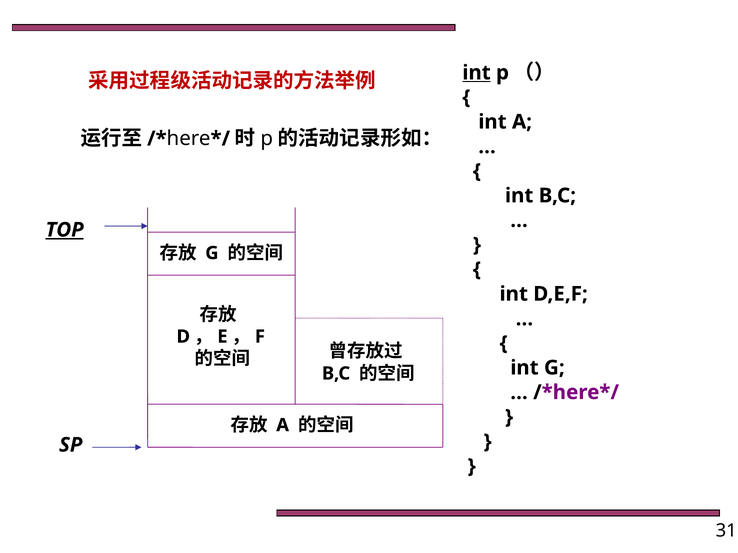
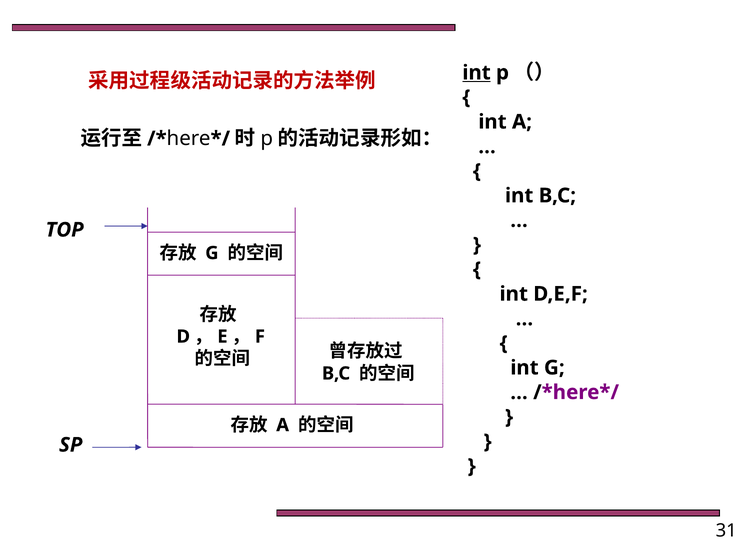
TOP underline: present -> none (65, 230)
